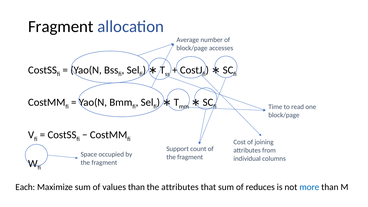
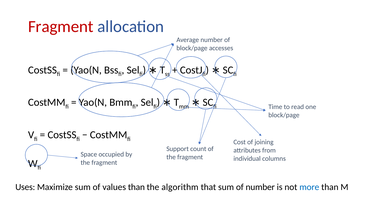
Fragment colour: black -> red (61, 27)
Each: Each -> Uses (25, 187)
the attributes: attributes -> algorithm (180, 187)
of reduces: reduces -> number (260, 187)
